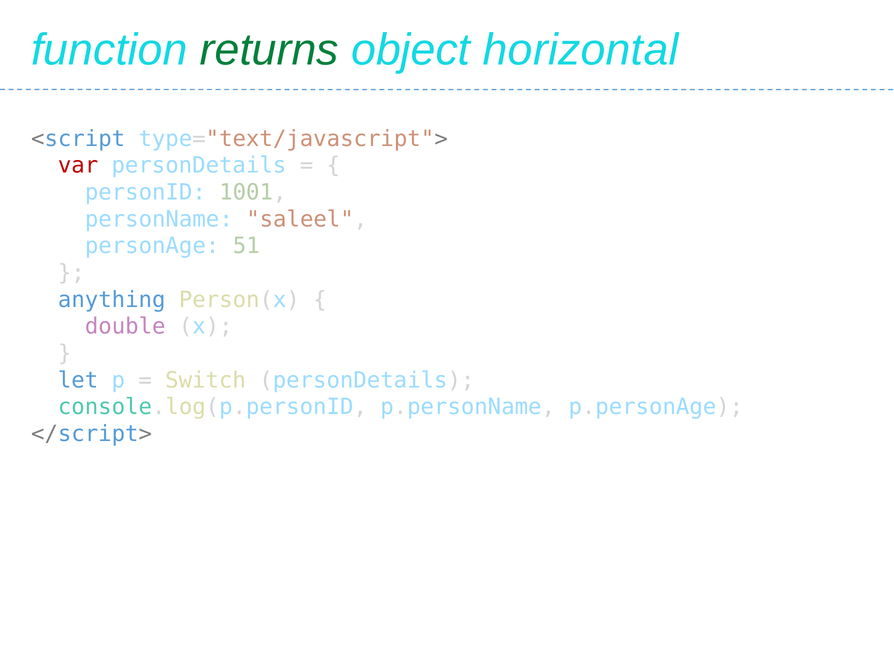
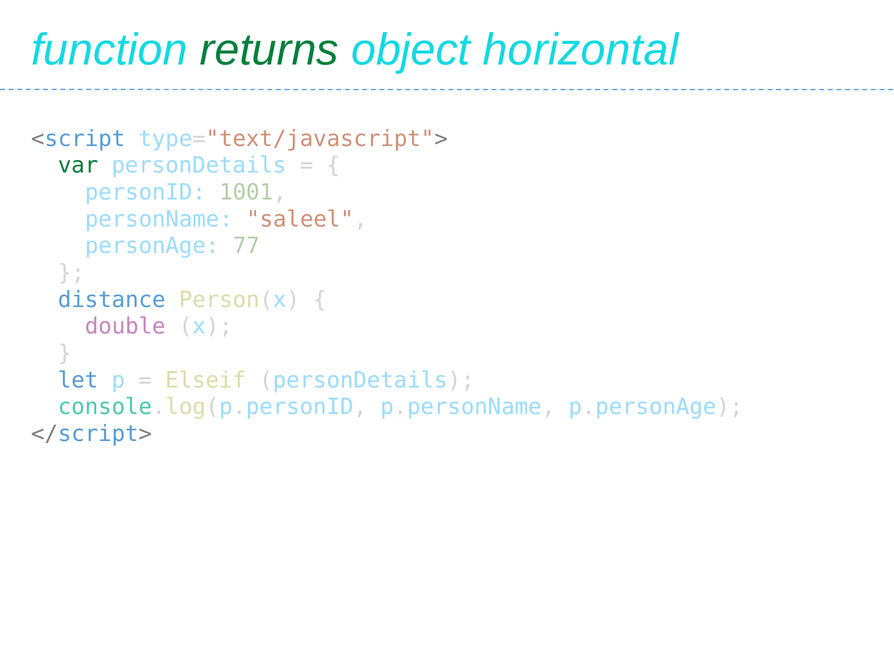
var colour: red -> green (78, 165)
51: 51 -> 77 (246, 246)
anything: anything -> distance (112, 299)
Switch: Switch -> Elseif (206, 380)
